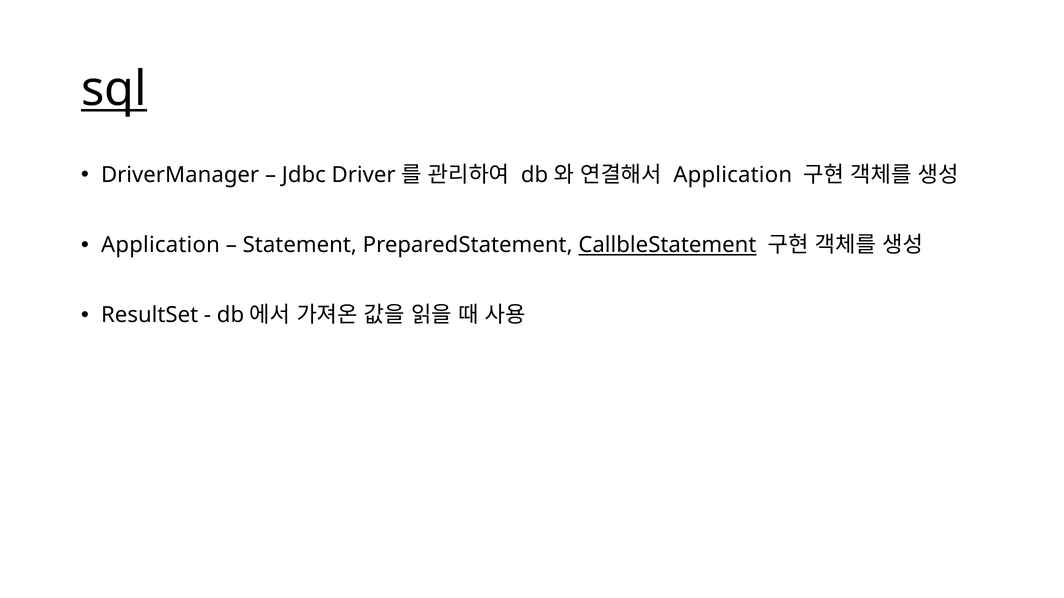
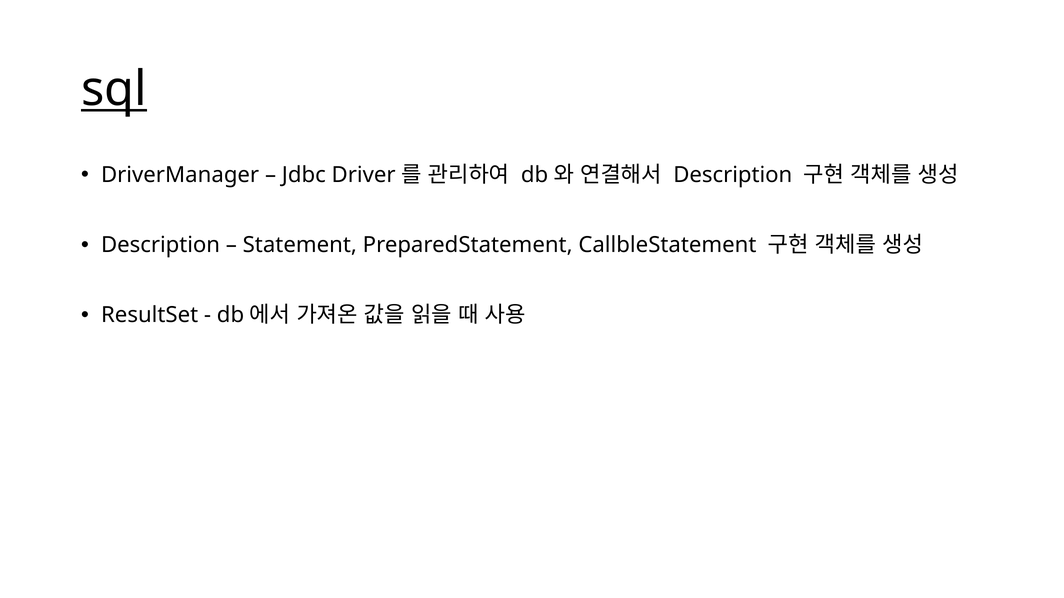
Application: Application -> Description (733, 175)
Application: Application -> Description (161, 245)
CallbleStatement underline: present -> none (667, 245)
